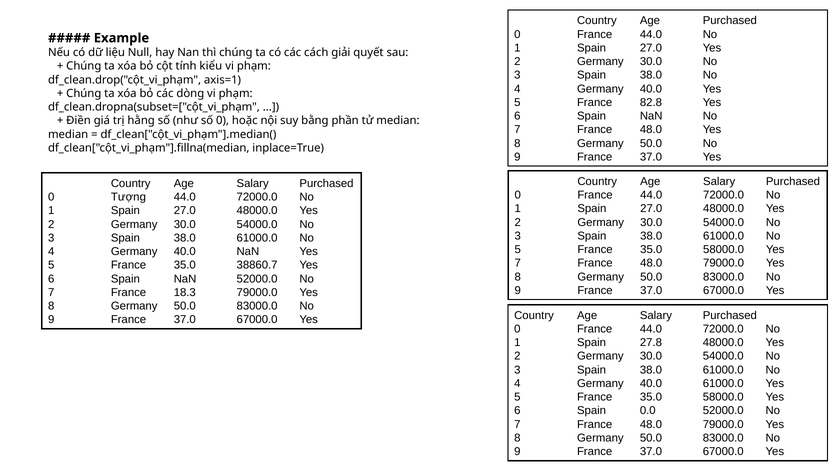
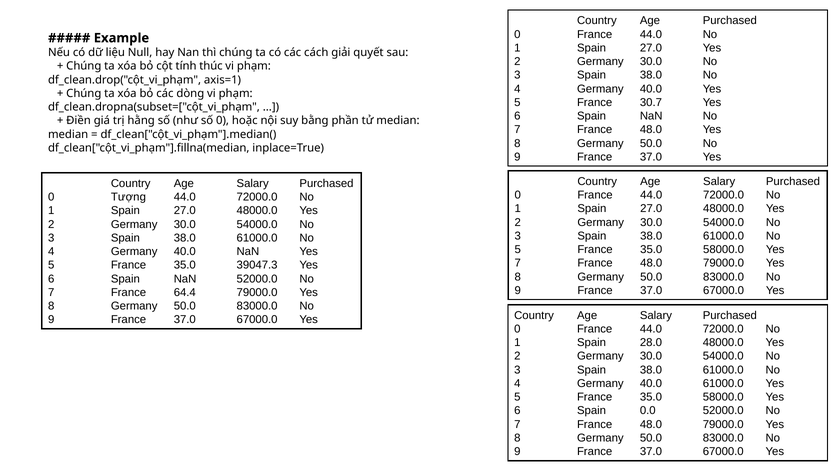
kiểu: kiểu -> thúc (211, 66)
82.8: 82.8 -> 30.7 (651, 103)
38860.7: 38860.7 -> 39047.3 (257, 265)
18.3: 18.3 -> 64.4 (185, 293)
27.8: 27.8 -> 28.0 (651, 343)
